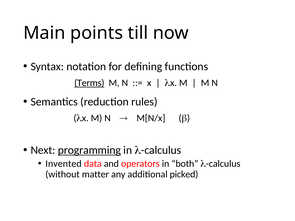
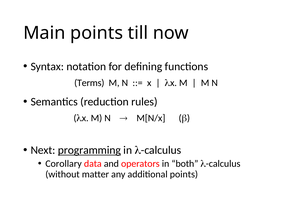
Terms underline: present -> none (89, 83)
Invented: Invented -> Corollary (64, 164)
additional picked: picked -> points (184, 174)
